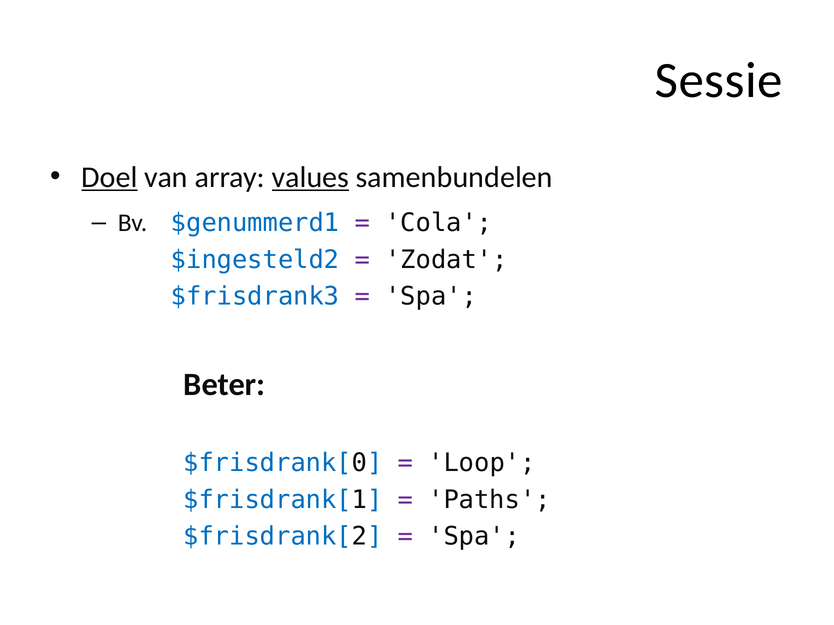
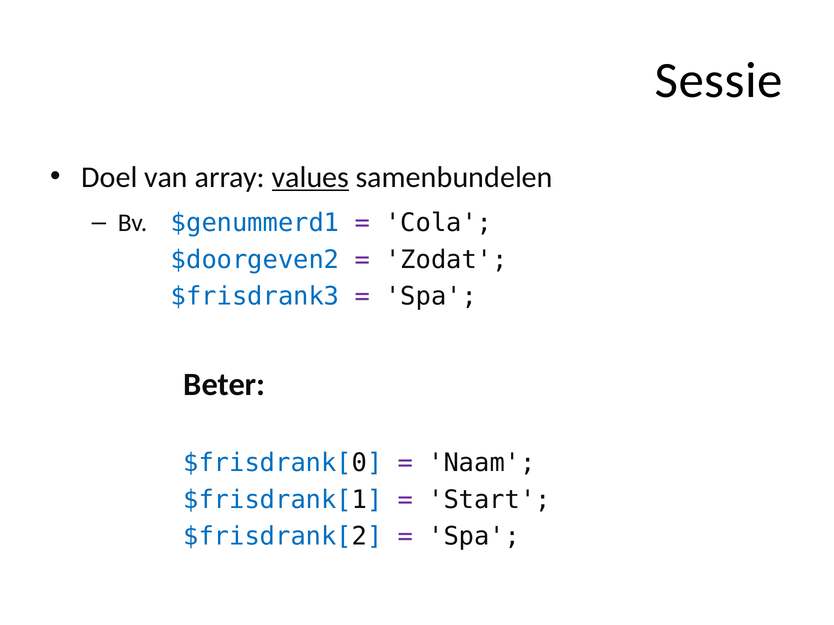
Doel underline: present -> none (109, 178)
$ingesteld2: $ingesteld2 -> $doorgeven2 (255, 260)
Loop: Loop -> Naam (482, 463)
Paths: Paths -> Start (490, 500)
